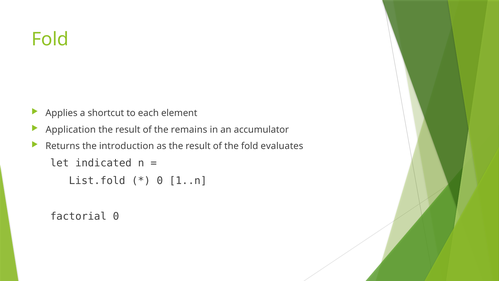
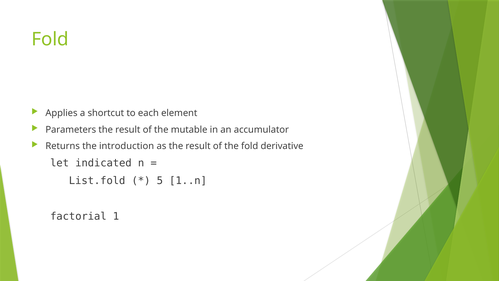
Application: Application -> Parameters (71, 129)
remains: remains -> mutable (189, 129)
evaluates: evaluates -> derivative (282, 146)
0: 0 -> 5 (160, 181)
factorial 0: 0 -> 1 (116, 216)
